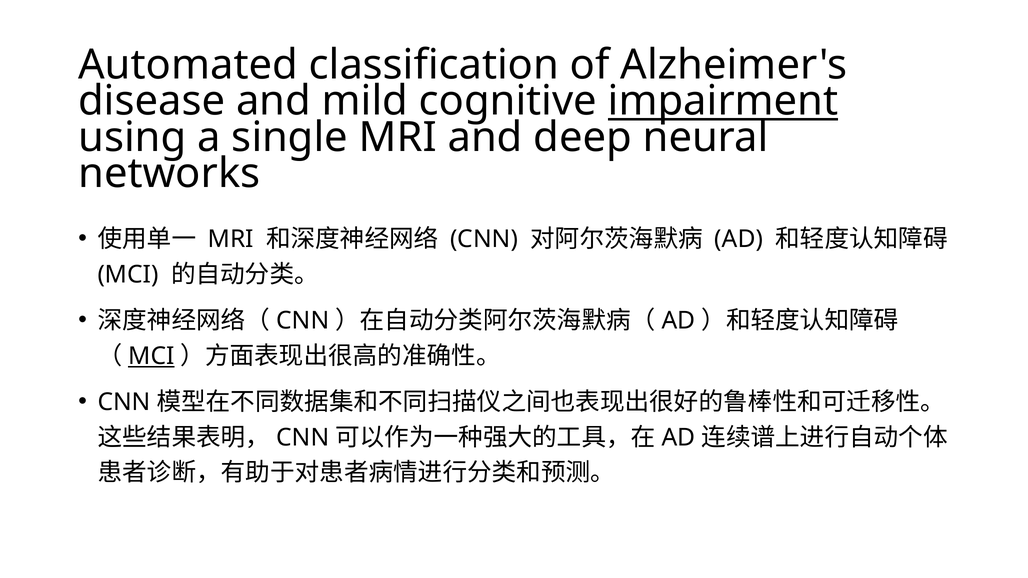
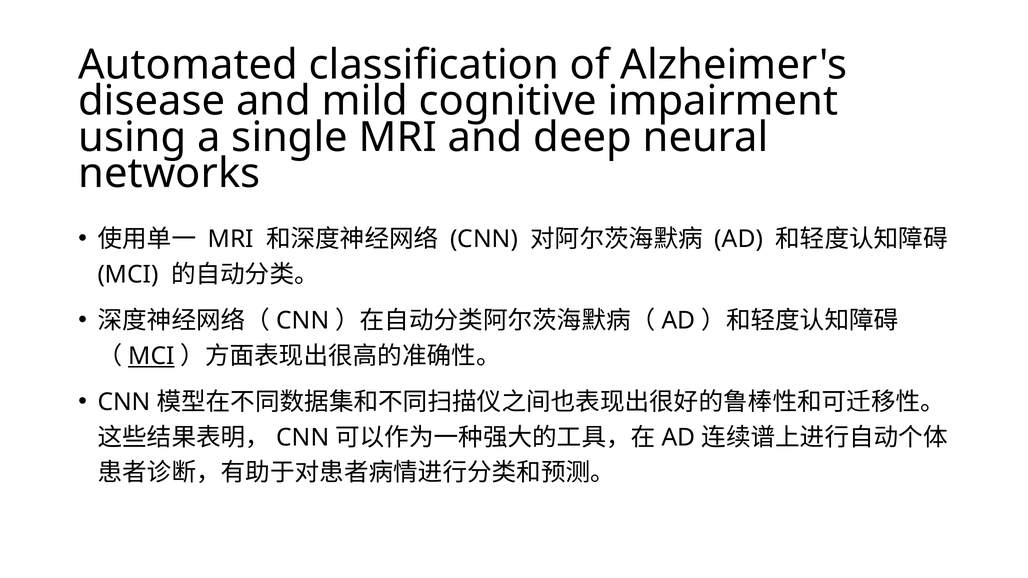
impairment underline: present -> none (723, 101)
